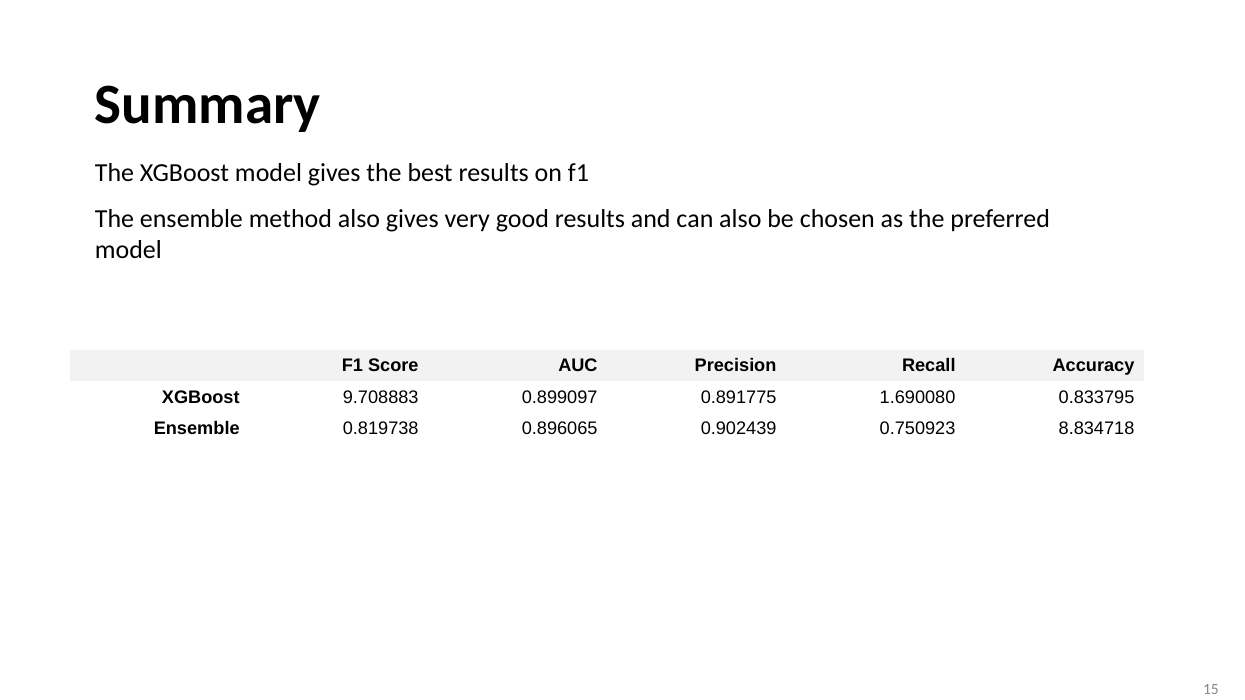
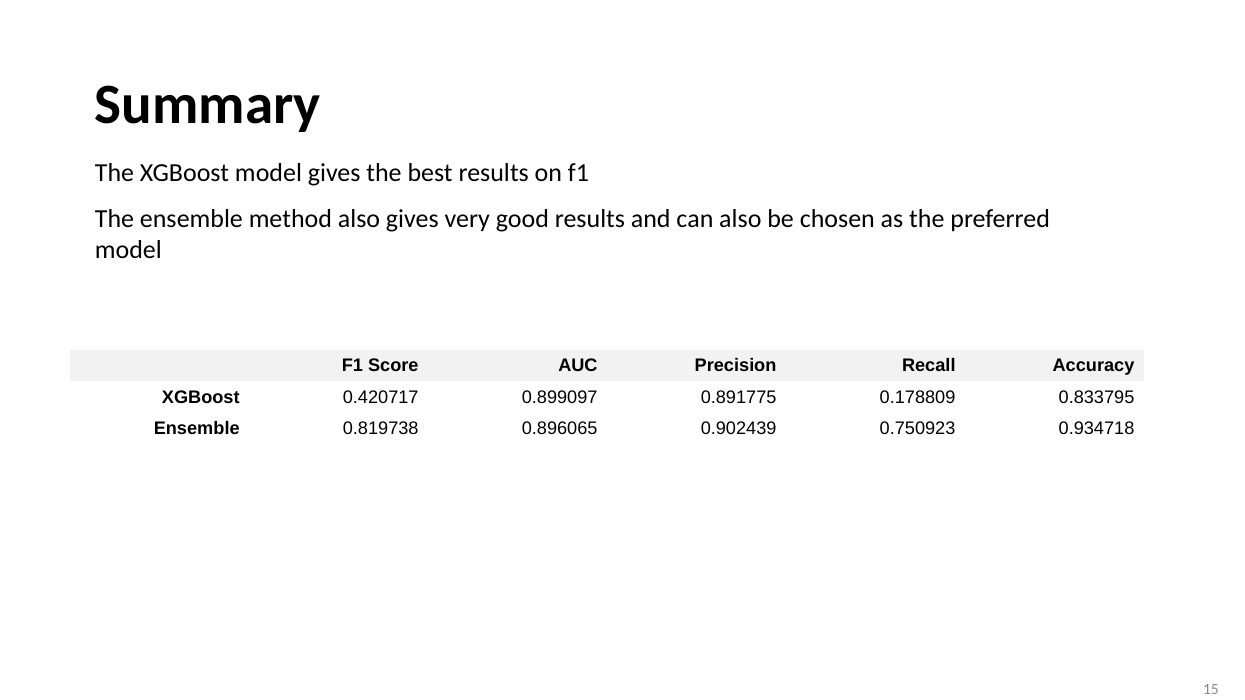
9.708883: 9.708883 -> 0.420717 (381, 397)
1.690080: 1.690080 -> 0.178809 (918, 397)
8.834718: 8.834718 -> 0.934718 (1097, 428)
